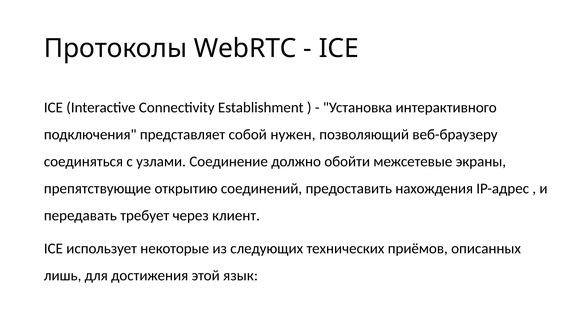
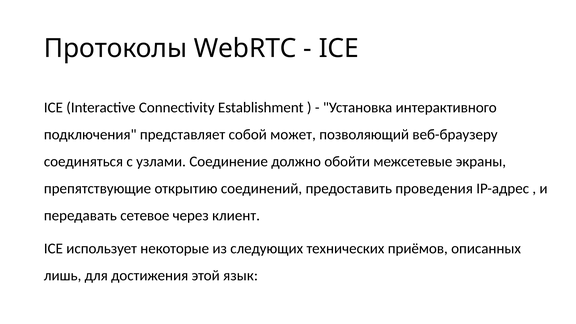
нужен: нужен -> может (293, 134)
нахождения: нахождения -> проведения (434, 188)
требует: требует -> сетевое (145, 215)
